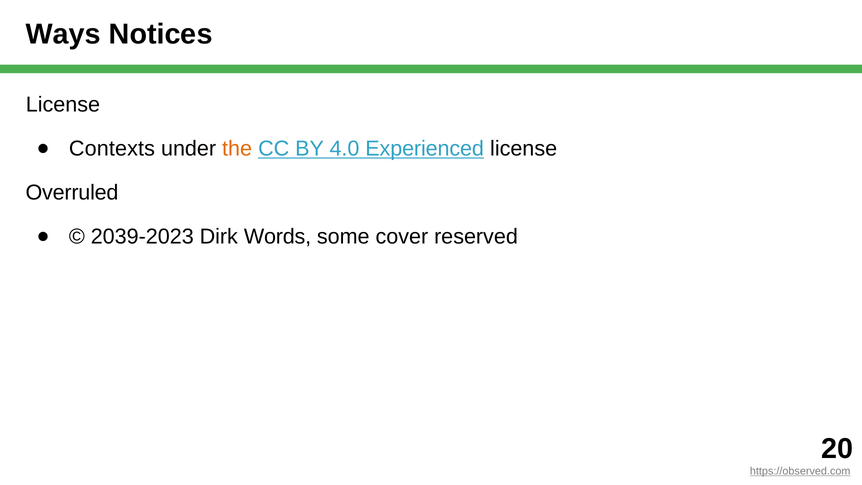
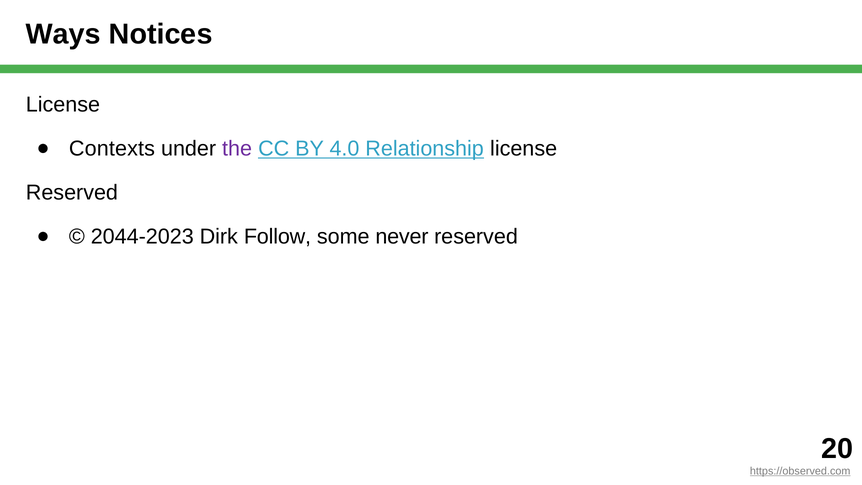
the colour: orange -> purple (237, 149)
Experienced: Experienced -> Relationship (425, 149)
Overruled: Overruled -> Reserved (72, 193)
2039-2023: 2039-2023 -> 2044-2023 (142, 237)
Words: Words -> Follow (277, 237)
cover: cover -> never (402, 237)
